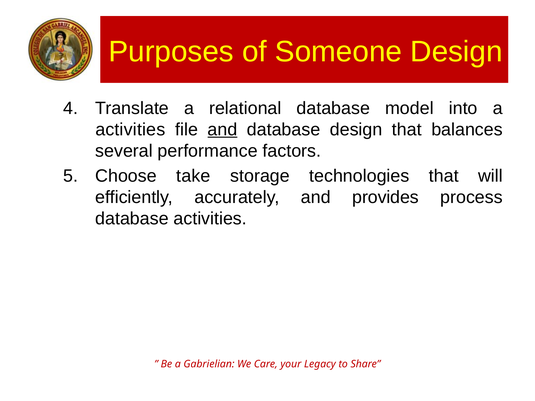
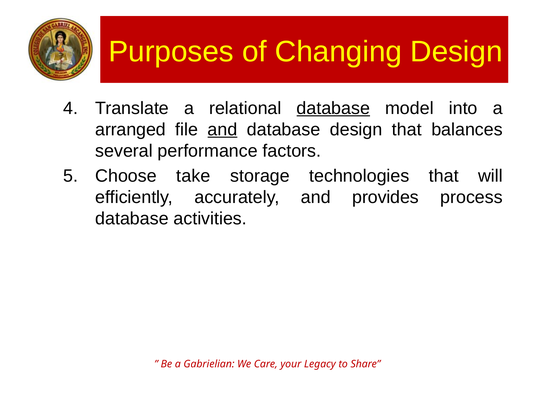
Someone: Someone -> Changing (339, 52)
database underline: none -> present (333, 108)
activities: activities -> arranged (130, 130)
